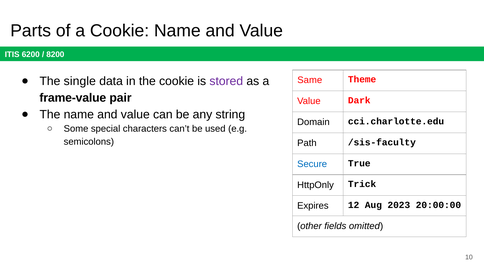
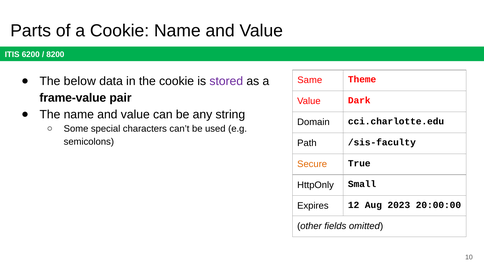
single: single -> below (80, 81)
Secure colour: blue -> orange (312, 164)
Trick: Trick -> Small (362, 184)
